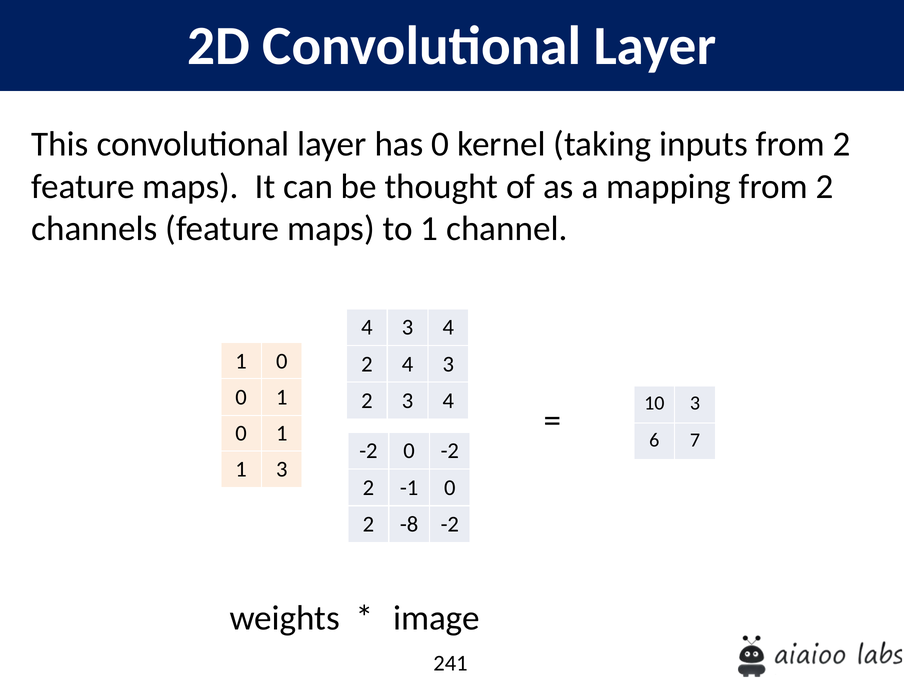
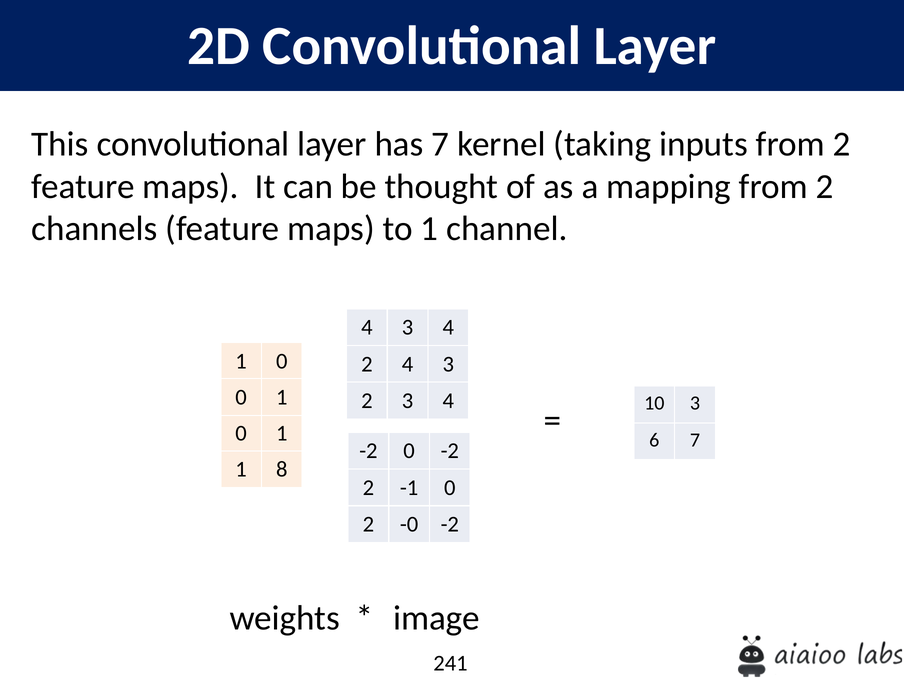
has 0: 0 -> 7 (440, 144)
1 3: 3 -> 8 (282, 469)
-8: -8 -> -0 (409, 524)
